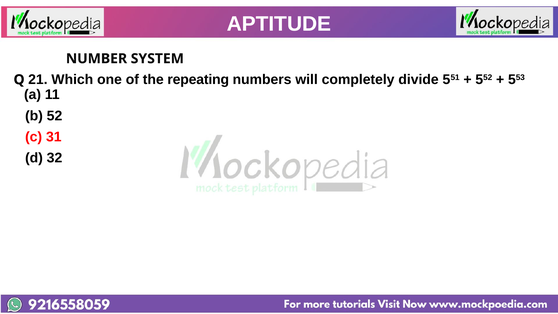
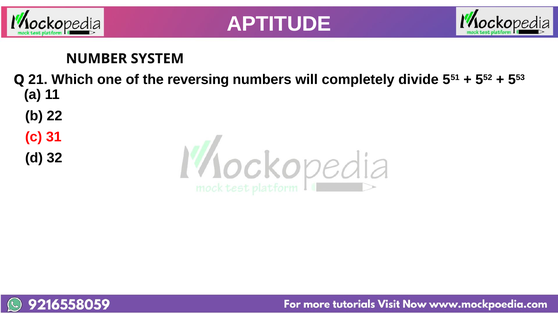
repeating: repeating -> reversing (198, 80)
52: 52 -> 22 (54, 116)
